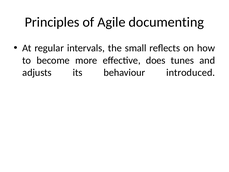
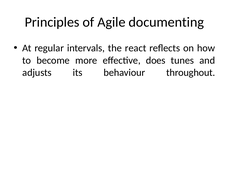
small: small -> react (136, 48)
introduced: introduced -> throughout (191, 72)
